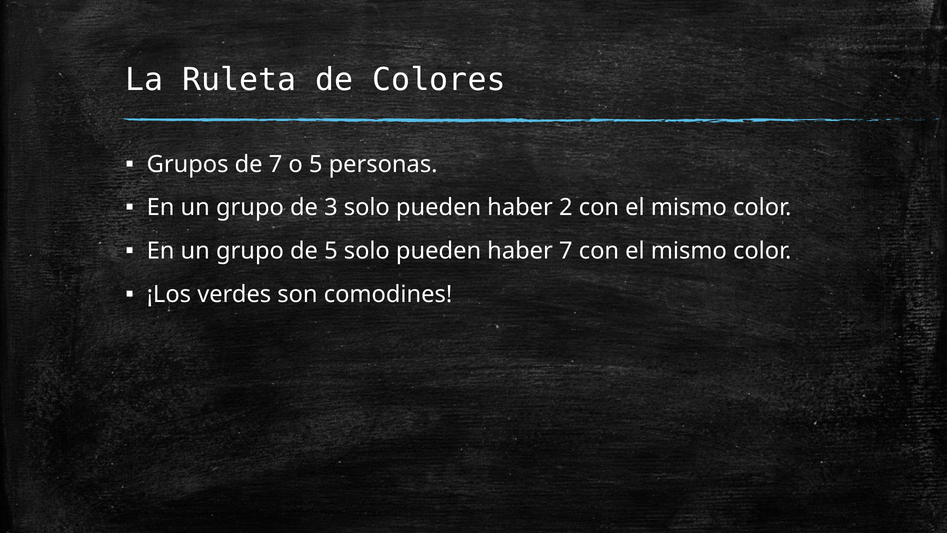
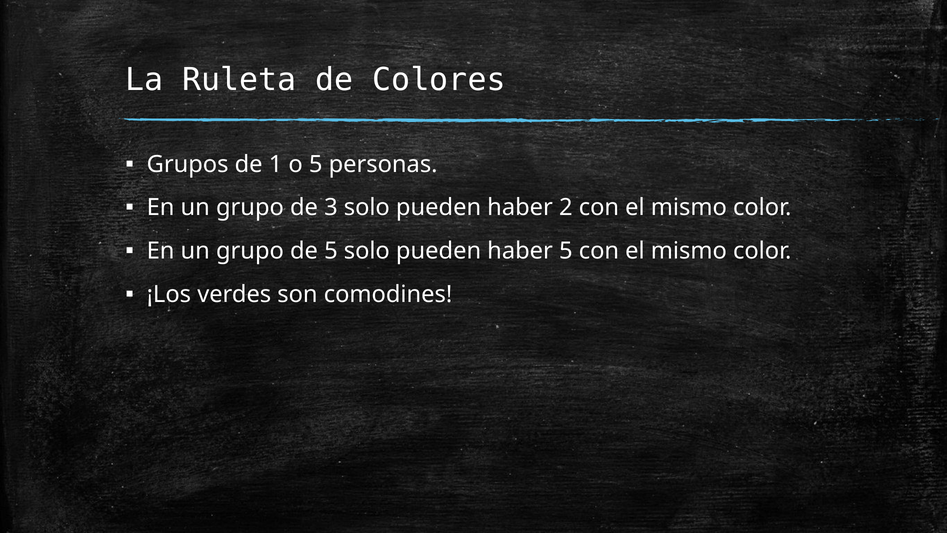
de 7: 7 -> 1 (276, 164)
haber 7: 7 -> 5 (566, 251)
